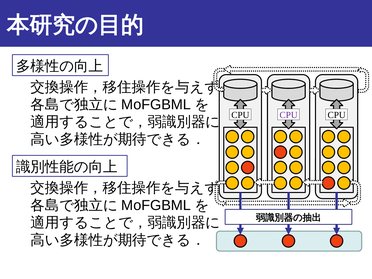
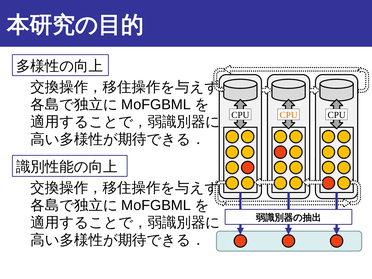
CPU colour: purple -> orange (289, 115)
